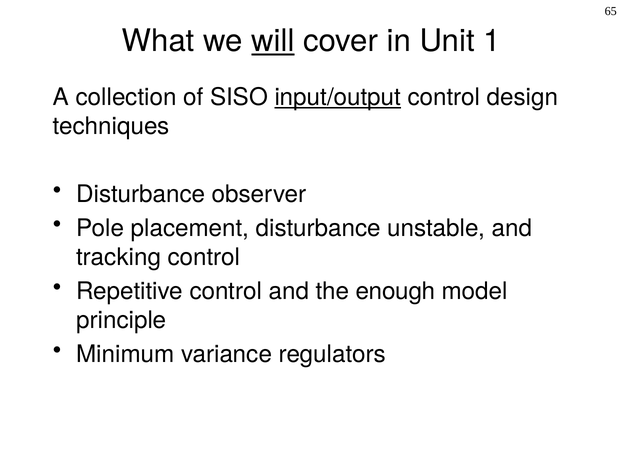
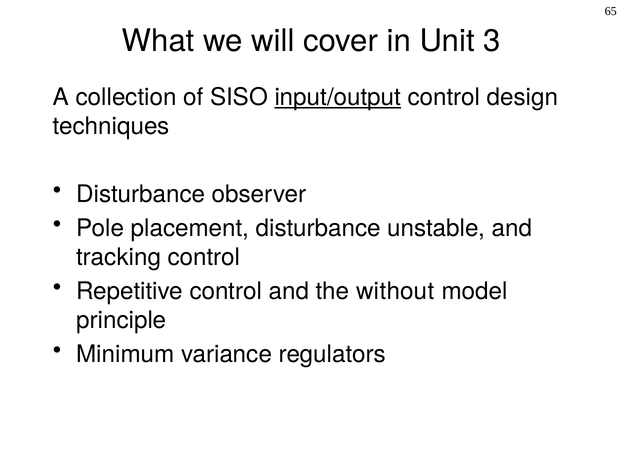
will underline: present -> none (273, 41)
1: 1 -> 3 (492, 41)
enough: enough -> without (395, 291)
